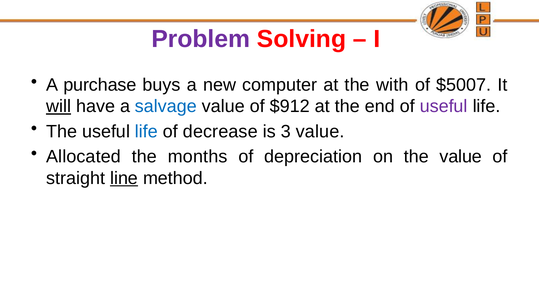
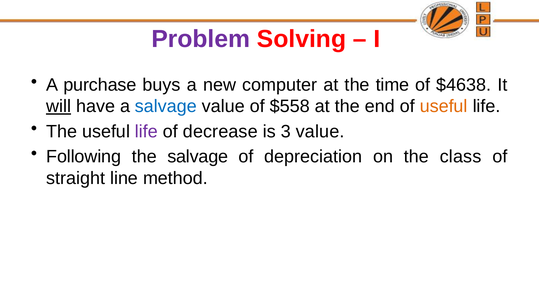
with: with -> time (392, 85)
$5007: $5007 -> $4638 (464, 85)
$912: $912 -> $558 (290, 106)
useful colour: purple -> orange (444, 106)
life colour: blue -> purple (146, 132)
Allocated: Allocated -> Following (84, 157)
the months: months -> salvage (198, 157)
the value: value -> class (461, 157)
line underline: present -> none (124, 178)
